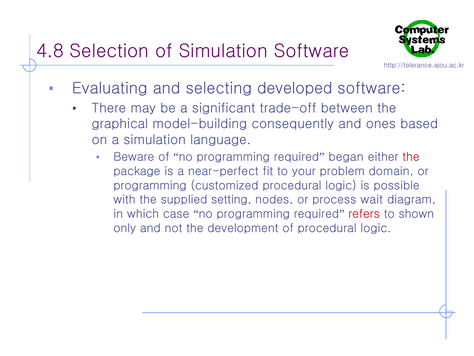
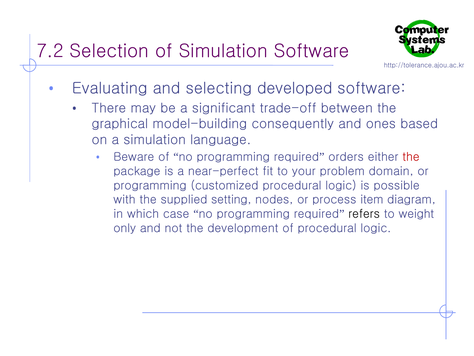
4.8: 4.8 -> 7.2 (50, 51)
began: began -> orders (346, 157)
wait: wait -> item (372, 199)
refers colour: red -> black (364, 214)
shown: shown -> weight (416, 214)
